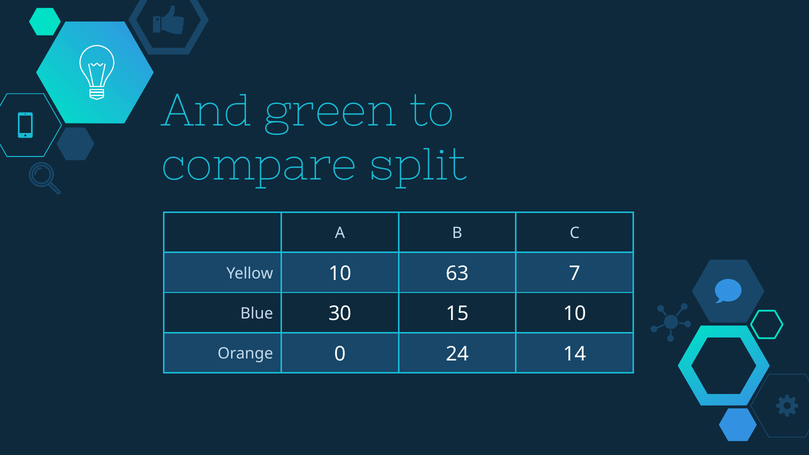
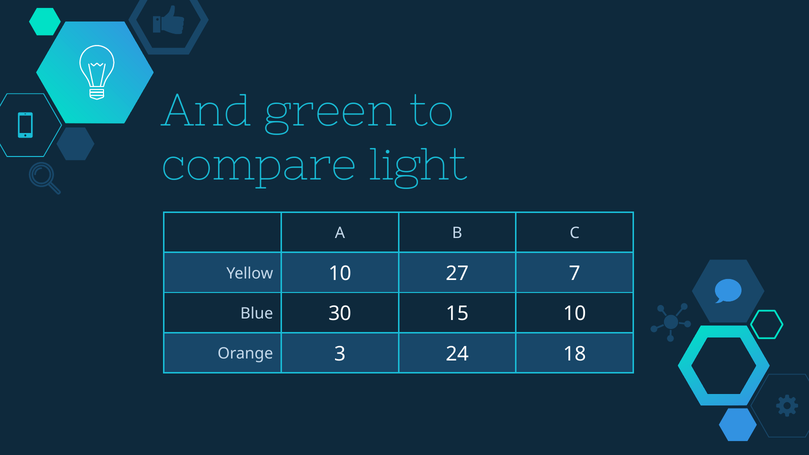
split: split -> light (418, 165)
63: 63 -> 27 (457, 274)
0: 0 -> 3 (340, 354)
14: 14 -> 18 (575, 354)
